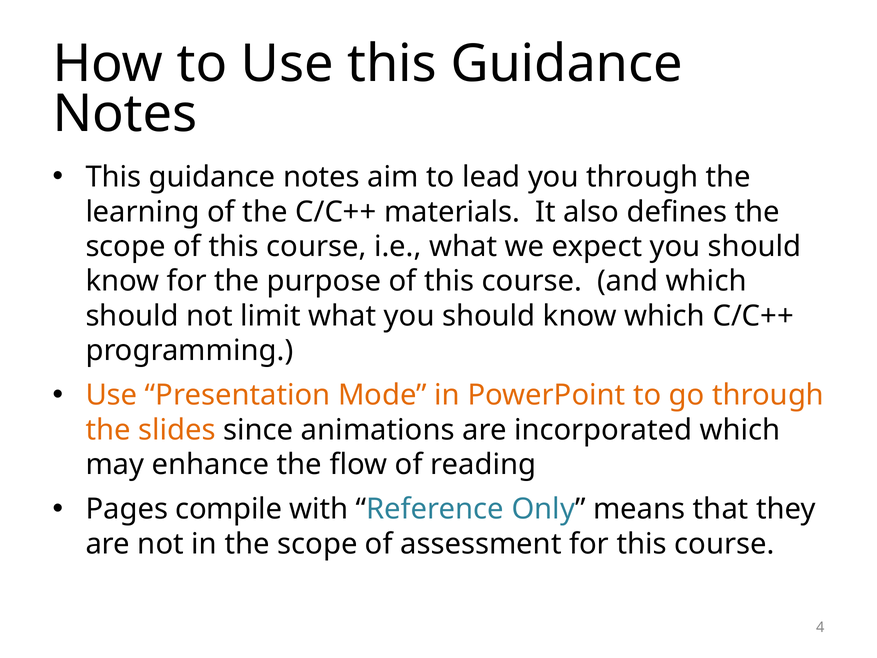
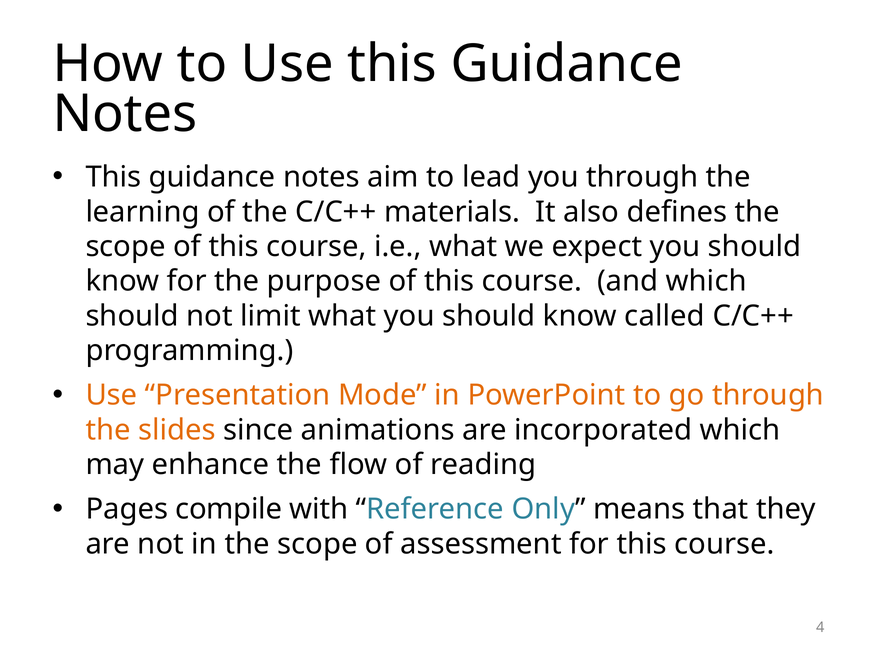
know which: which -> called (665, 316)
